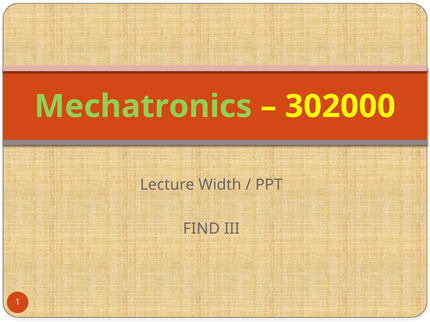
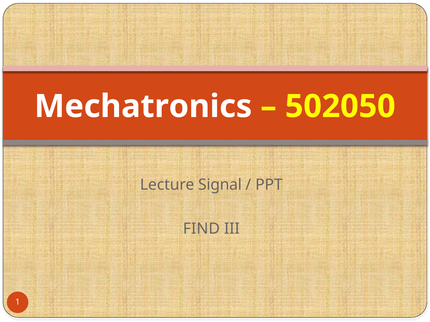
Mechatronics colour: light green -> white (143, 107)
302000: 302000 -> 502050 (340, 107)
Width: Width -> Signal (220, 185)
